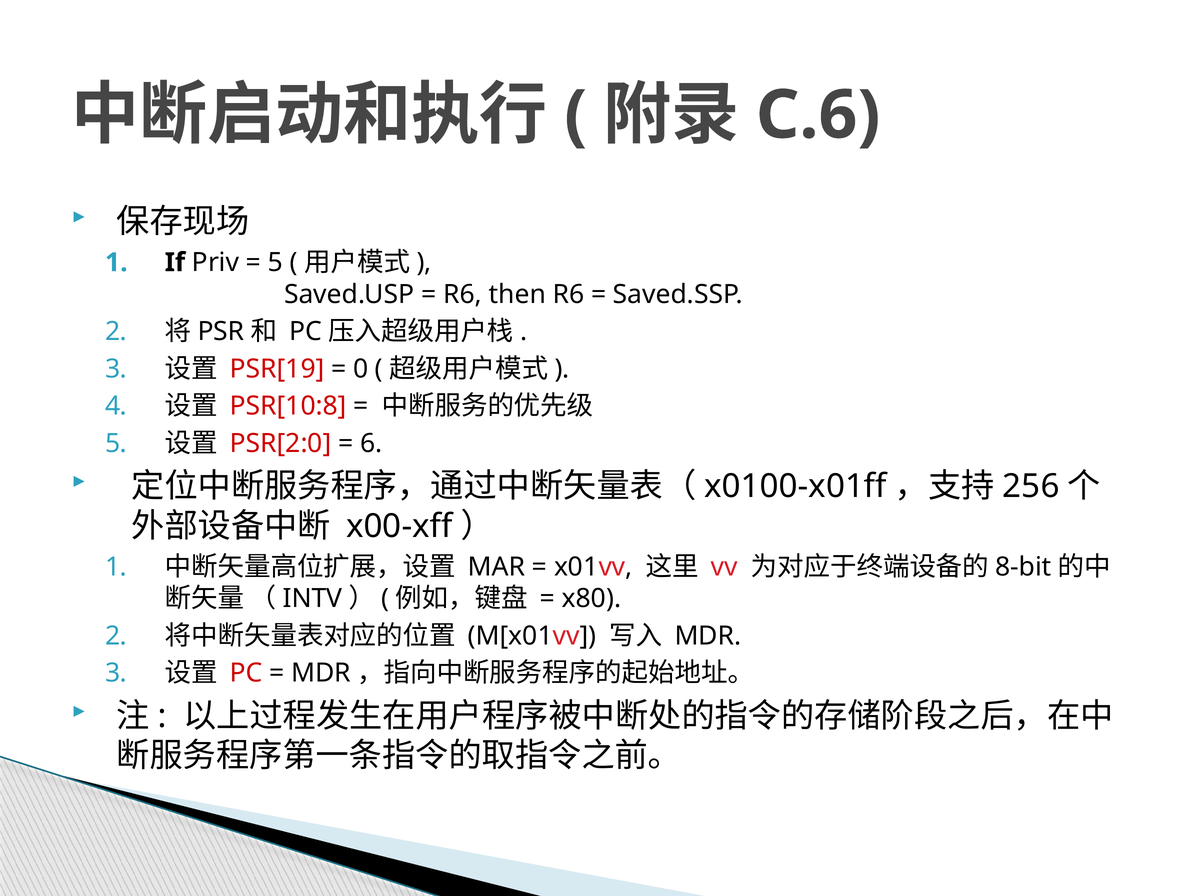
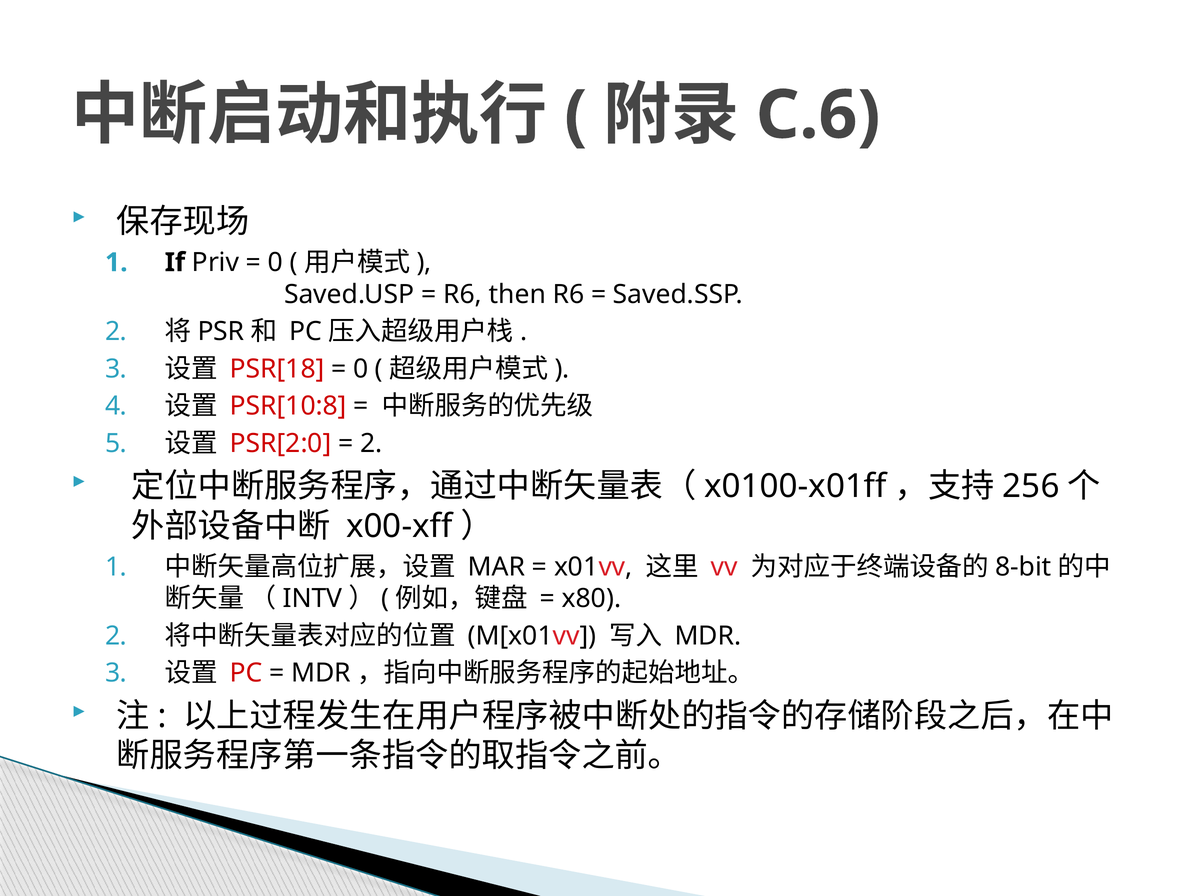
5: 5 -> 0 (276, 262)
PSR[19: PSR[19 -> PSR[18 (277, 369)
6: 6 -> 2 (371, 443)
